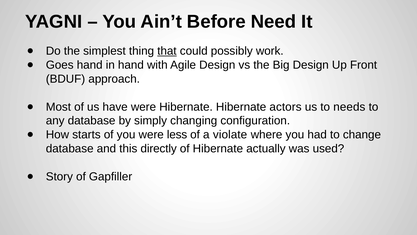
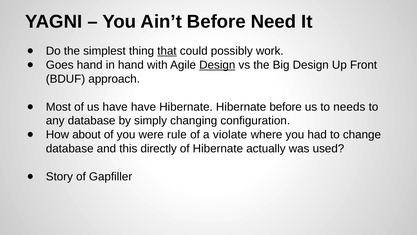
Design underline: none -> present (217, 65)
have were: were -> have (143, 107)
Hibernate actors: actors -> before (286, 107)
starts: starts -> about (87, 134)
less: less -> rule (177, 134)
